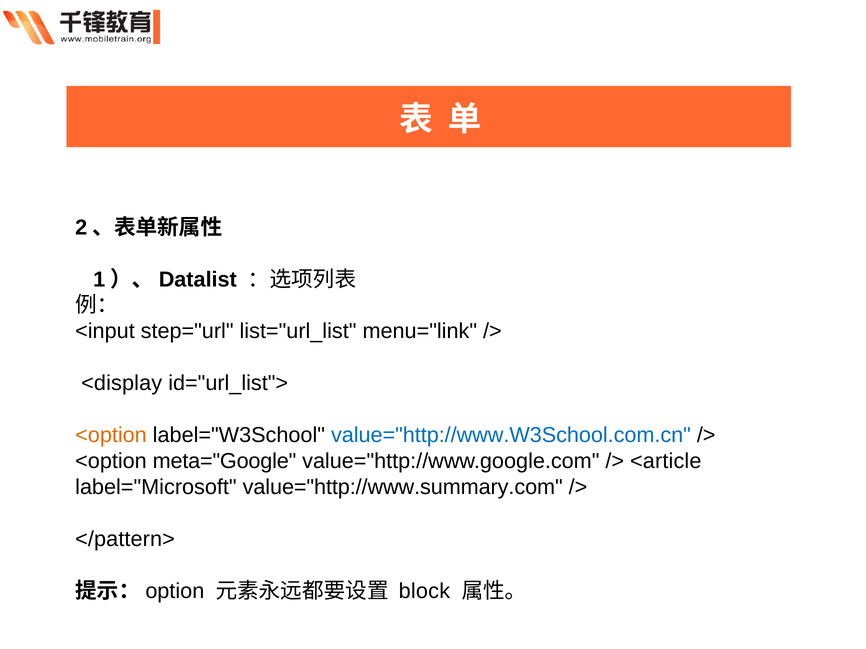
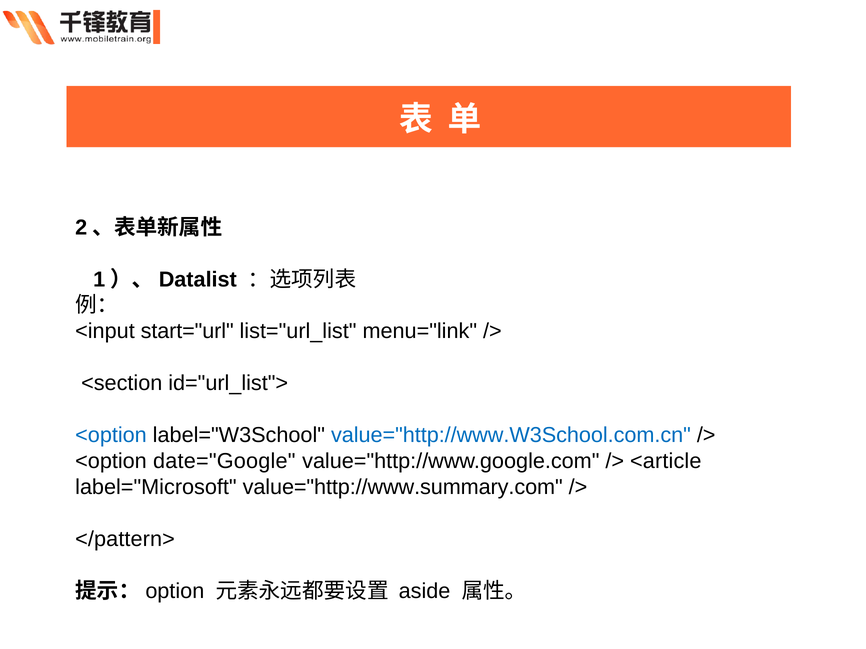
step="url: step="url -> start="url (187, 332)
<display: <display -> <section (122, 384)
<option colour: orange -> blue (111, 435)
meta="Google: meta="Google -> date="Google (224, 461)
block: block -> aside (425, 591)
